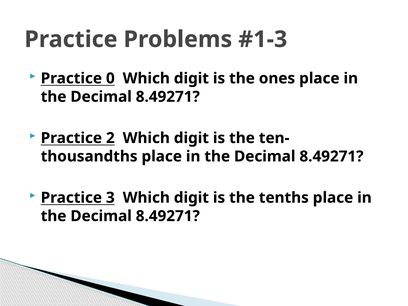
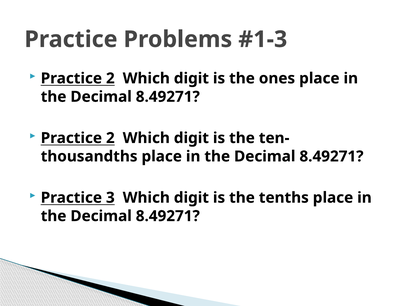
0: 0 -> 2 (110, 78)
